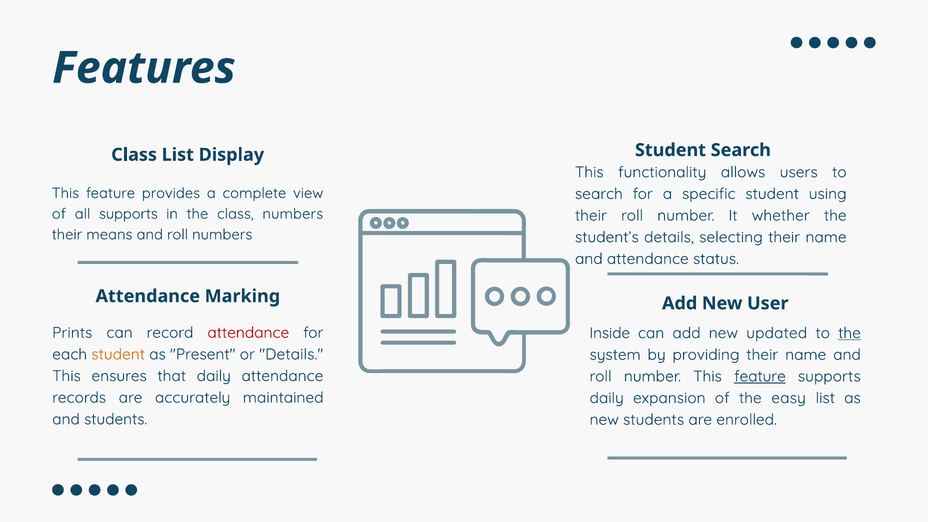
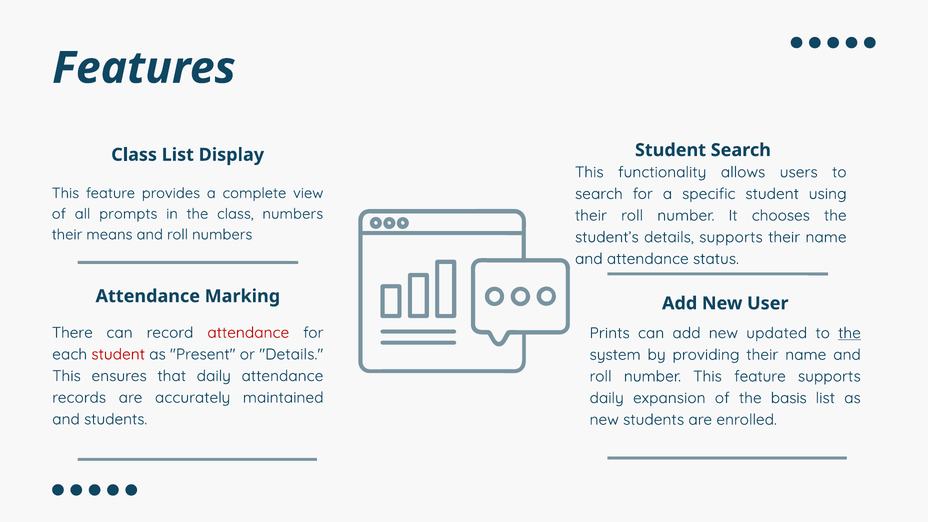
all supports: supports -> prompts (128, 214)
whether: whether -> chooses (781, 216)
details selecting: selecting -> supports (731, 237)
Prints: Prints -> There (72, 333)
Inside: Inside -> Prints (610, 333)
student colour: orange -> red (118, 354)
feature underline: present -> none (760, 376)
easy: easy -> basis (789, 398)
